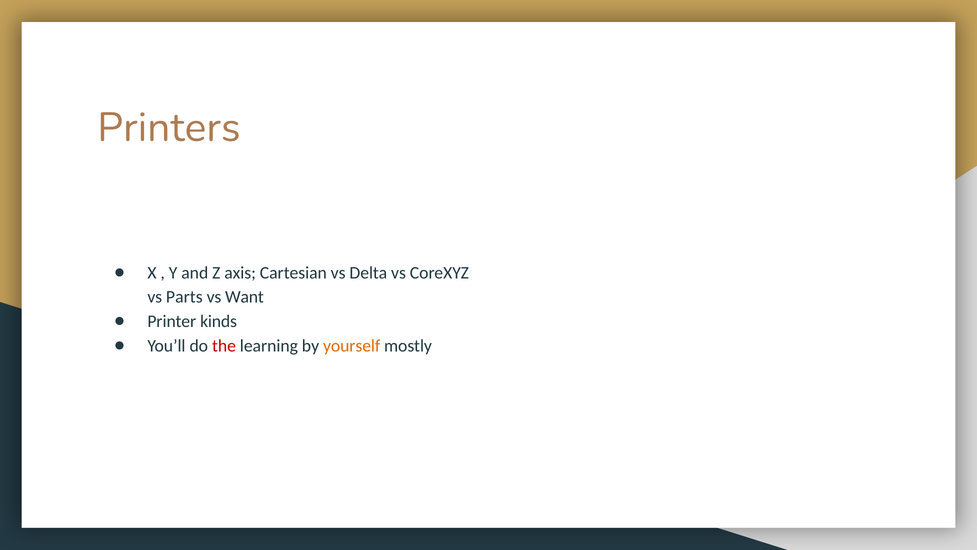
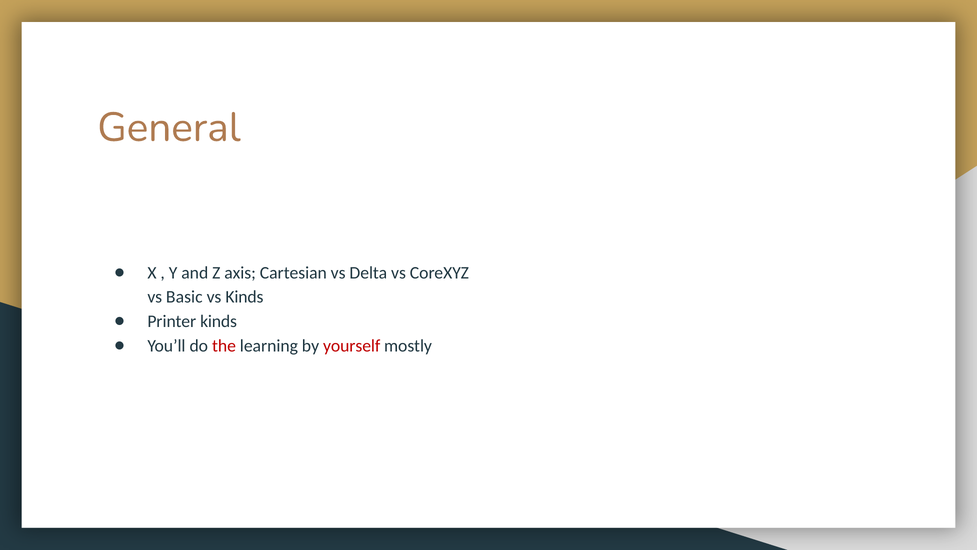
Printers: Printers -> General (169, 127)
Parts: Parts -> Basic (184, 297)
vs Want: Want -> Kinds (244, 297)
yourself colour: orange -> red (352, 346)
